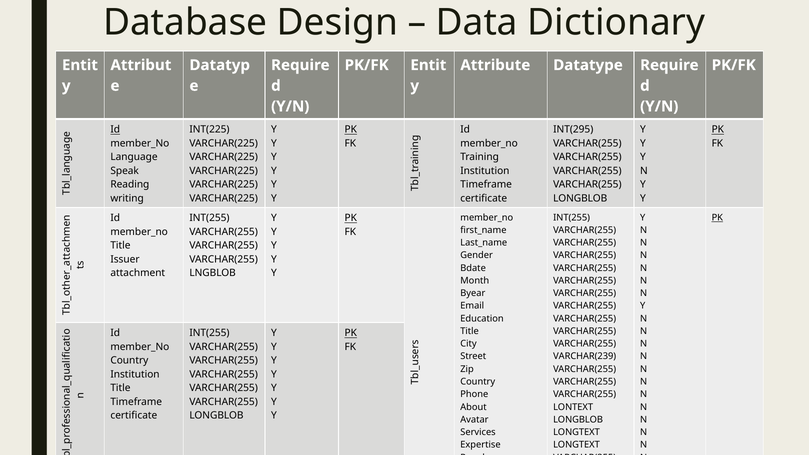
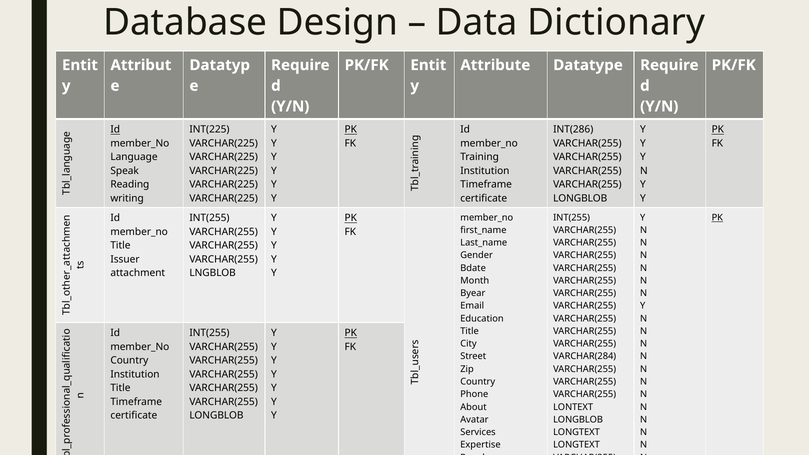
INT(295: INT(295 -> INT(286 (573, 129)
VARCHAR(239: VARCHAR(239 -> VARCHAR(284 (585, 356)
